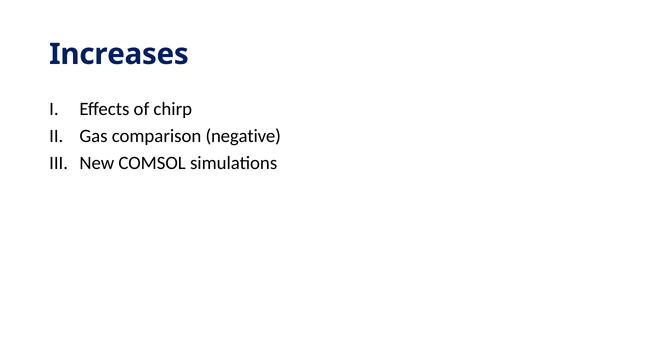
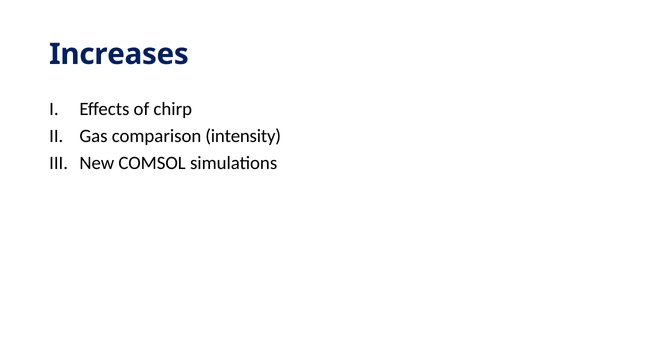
negative: negative -> intensity (243, 136)
